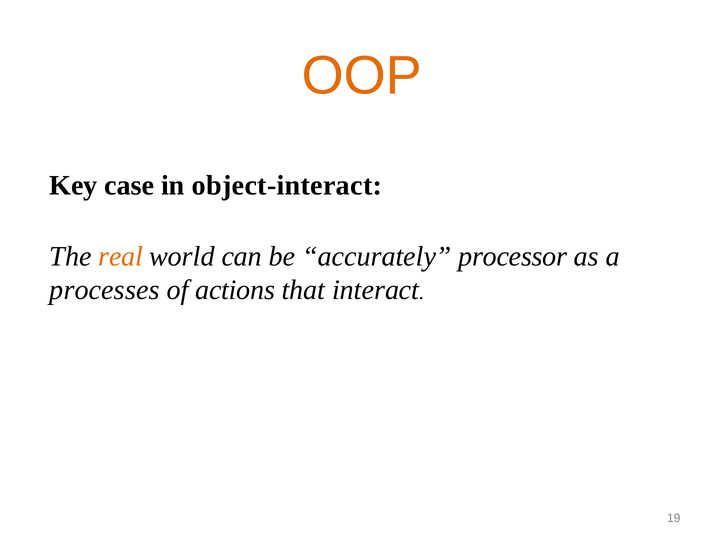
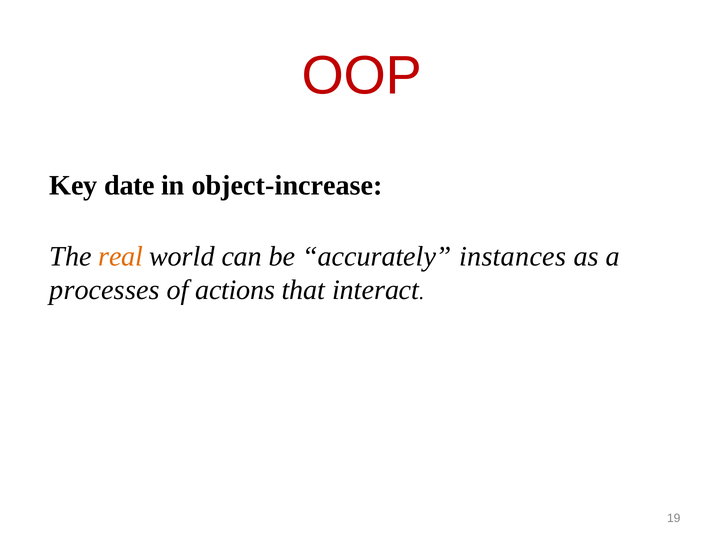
OOP colour: orange -> red (362, 76)
case: case -> date (130, 185)
object-interact: object-interact -> object-increase (287, 185)
processor: processor -> instances (513, 256)
